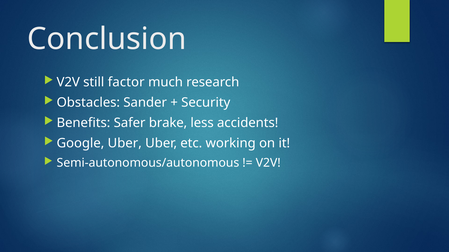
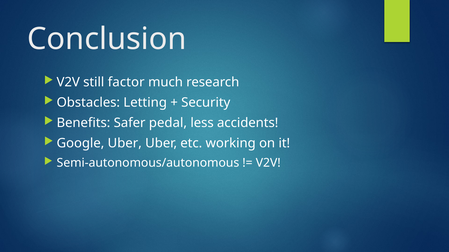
Sander: Sander -> Letting (145, 103)
brake: brake -> pedal (168, 123)
